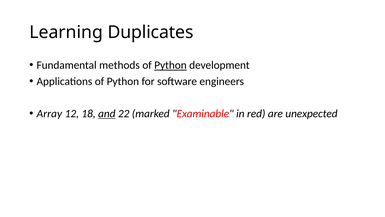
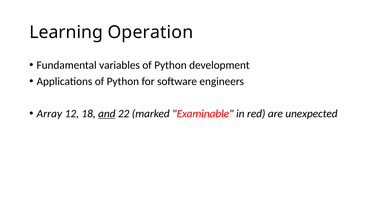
Duplicates: Duplicates -> Operation (150, 32)
methods: methods -> variables (120, 65)
Python underline: present -> none (170, 65)
